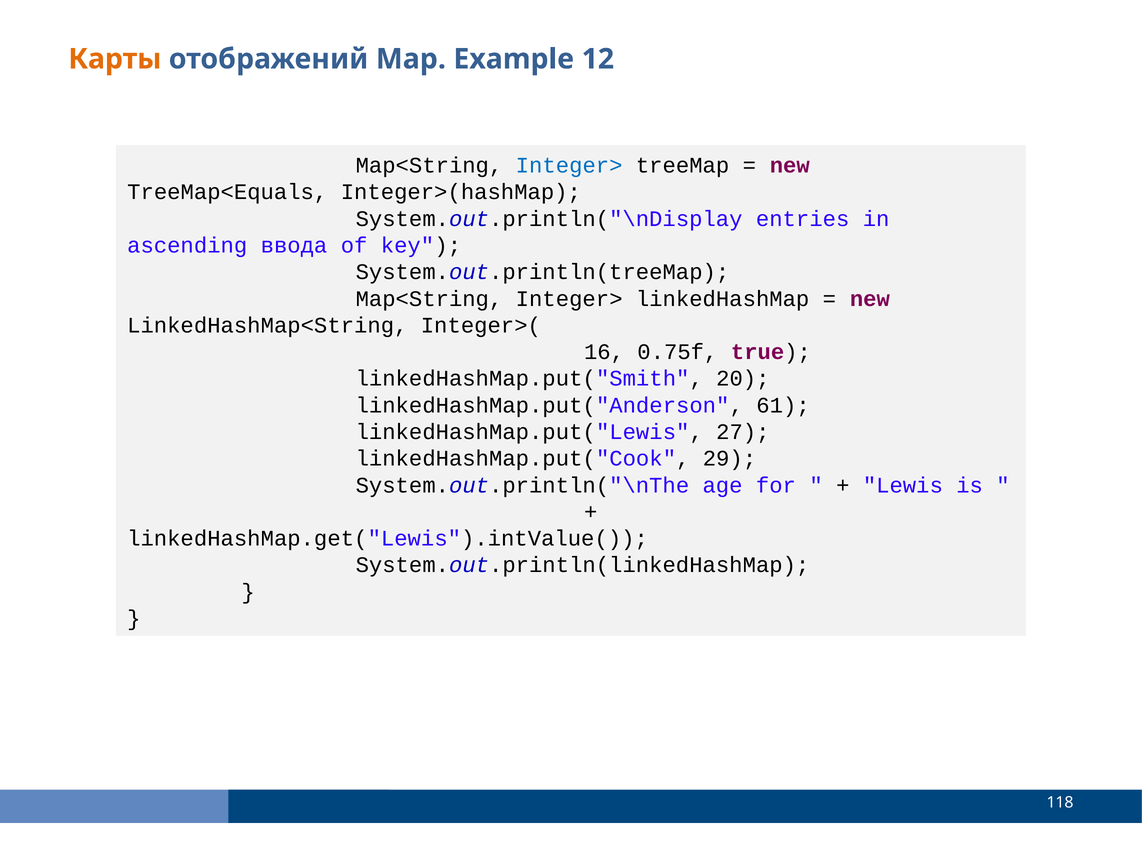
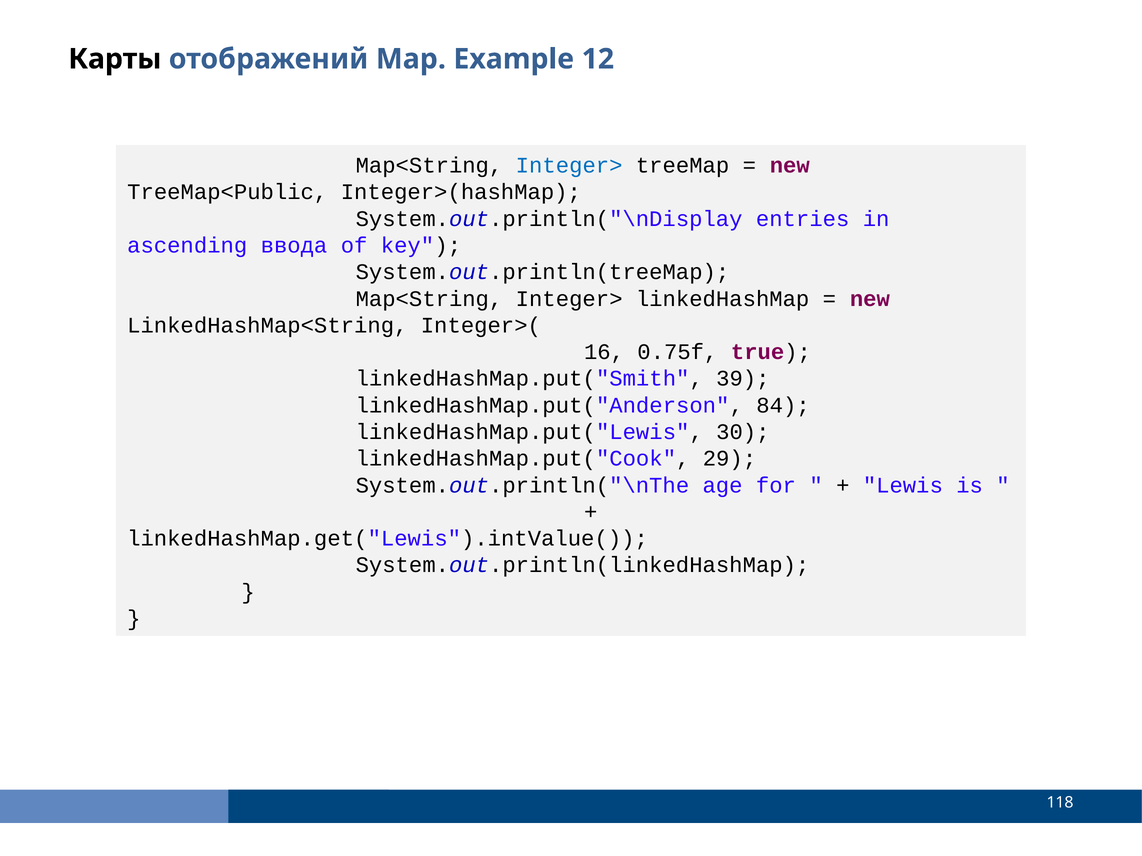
Карты colour: orange -> black (115, 59)
TreeMap<Equals: TreeMap<Equals -> TreeMap<Public (227, 192)
20: 20 -> 39 (743, 379)
61: 61 -> 84 (783, 405)
27: 27 -> 30 (743, 432)
